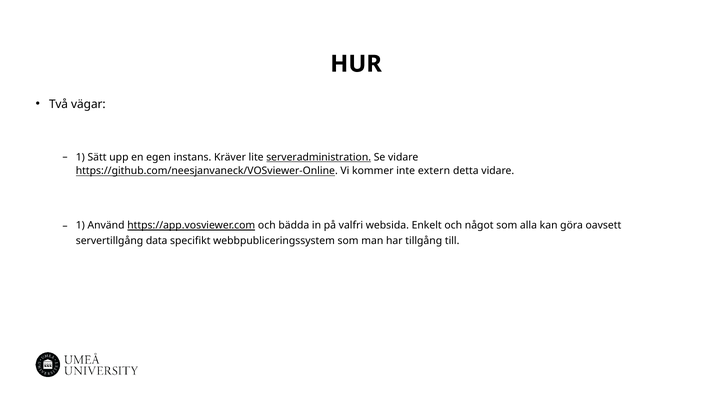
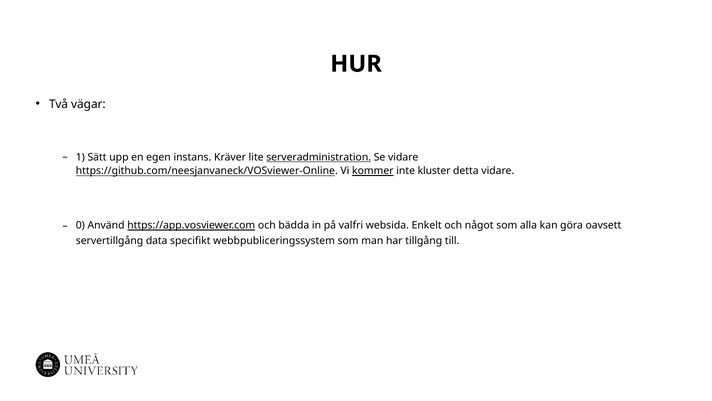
kommer underline: none -> present (373, 171)
extern: extern -> kluster (434, 171)
1: 1 -> 0 (80, 225)
